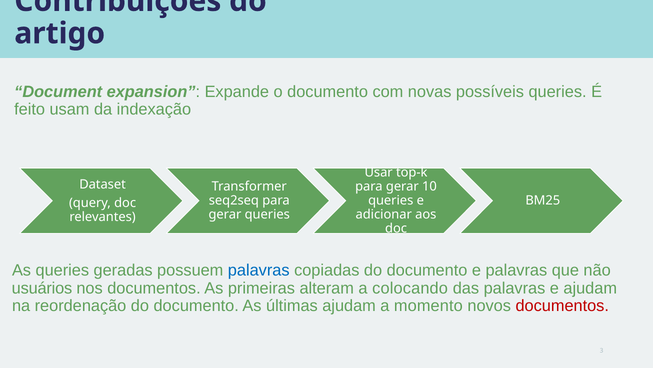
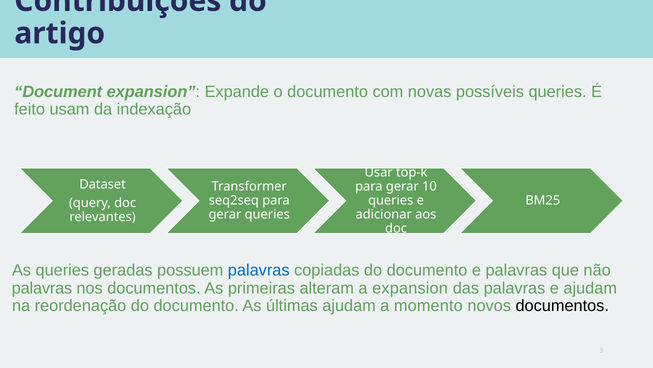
usuários: usuários -> palavras (42, 288)
a colocando: colocando -> expansion (410, 288)
documentos colour: red -> black (562, 305)
